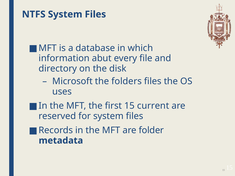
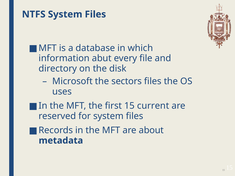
folders: folders -> sectors (127, 81)
folder: folder -> about (151, 130)
